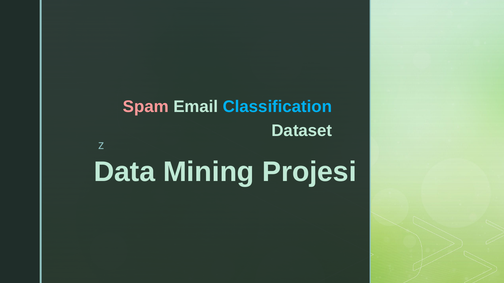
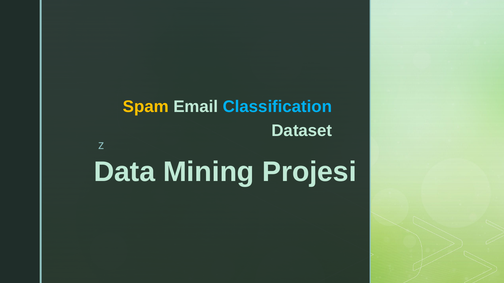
Spam colour: pink -> yellow (146, 107)
